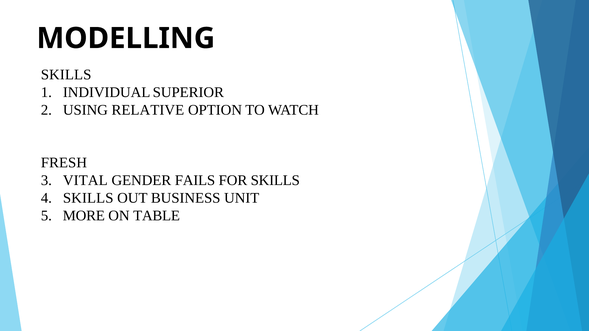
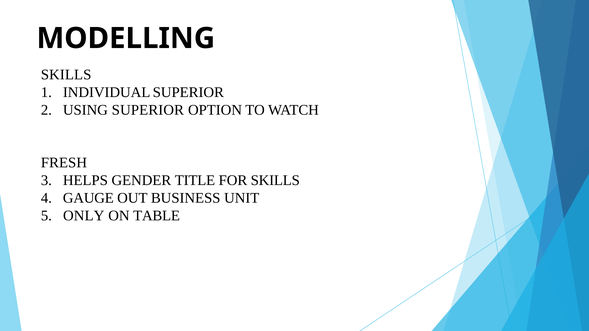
USING RELATIVE: RELATIVE -> SUPERIOR (148, 110)
VITAL: VITAL -> HELPS (85, 181)
FAILS: FAILS -> TITLE (195, 181)
SKILLS: SKILLS -> GAUGE (88, 198)
MORE: MORE -> ONLY (84, 216)
